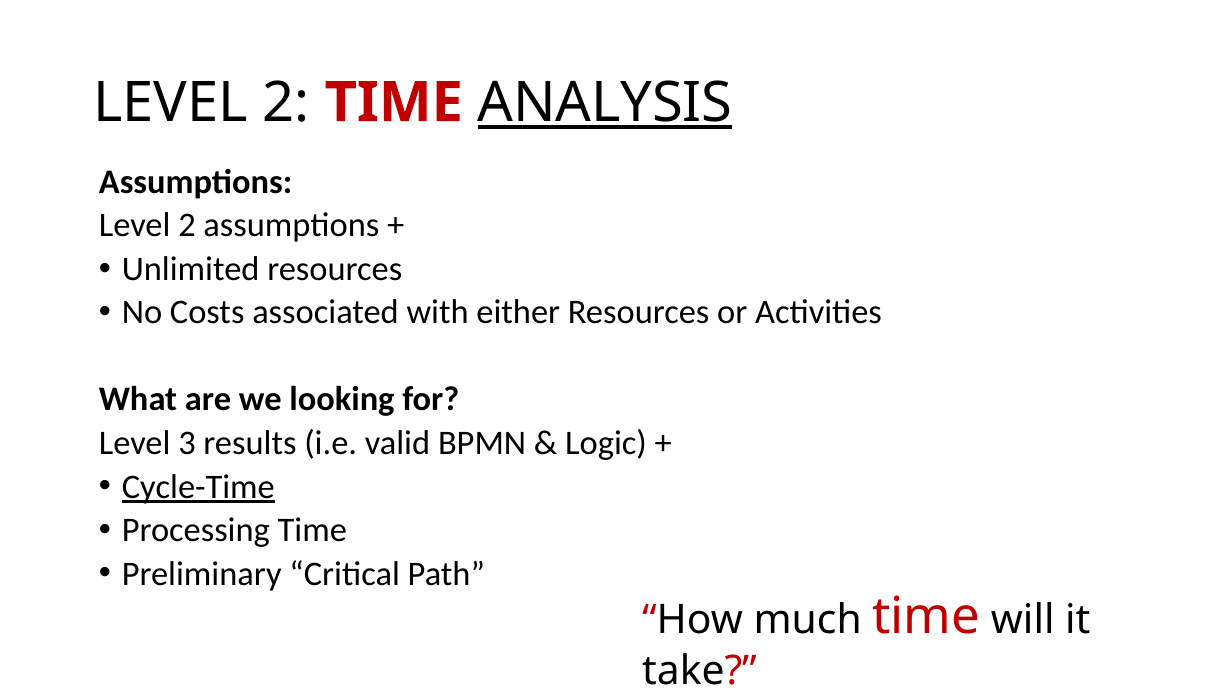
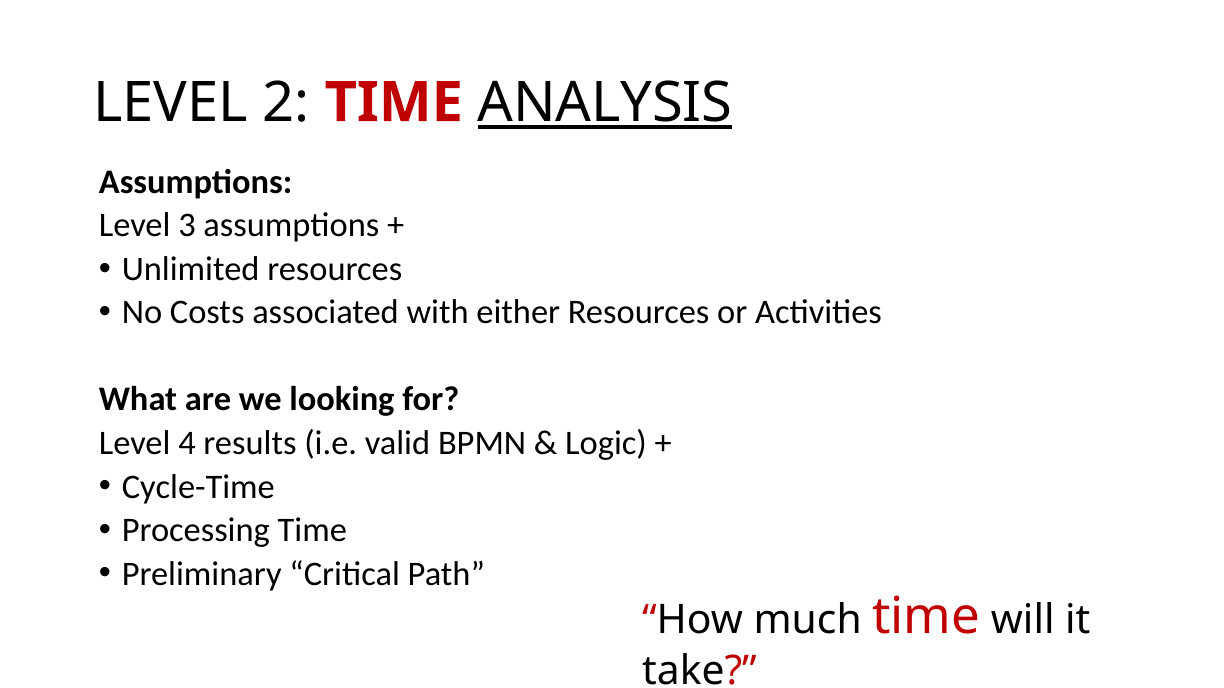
2: 2 -> 3 (187, 226)
3: 3 -> 4 (187, 443)
Cycle-Time underline: present -> none (198, 487)
